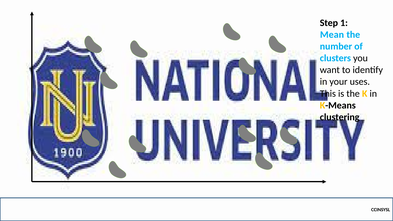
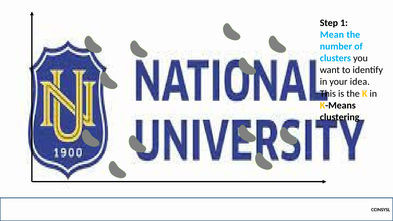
uses: uses -> idea (360, 82)
